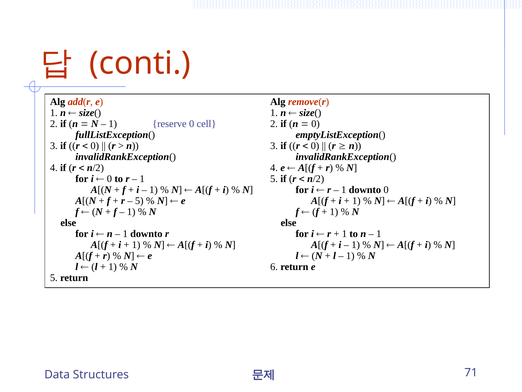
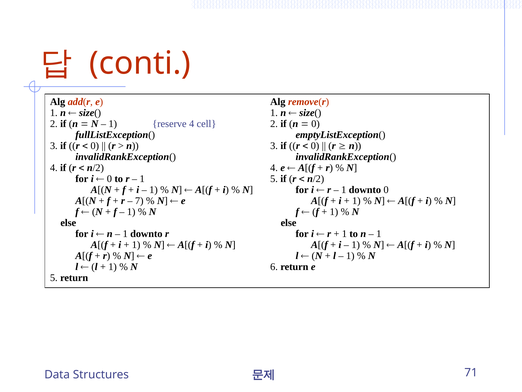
reserve 0: 0 -> 4 (192, 124)
5: 5 -> 7 (139, 201)
